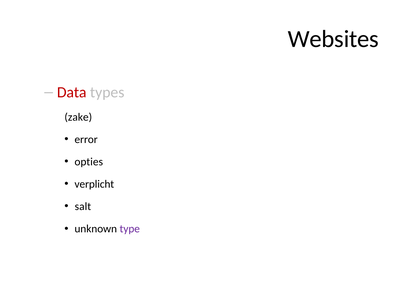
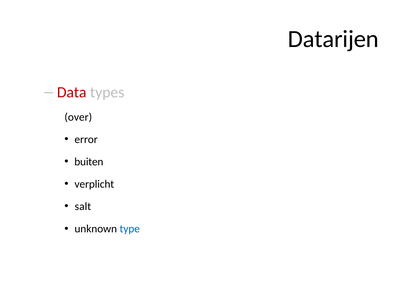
Websites: Websites -> Datarijen (333, 39)
zake: zake -> over (78, 117)
opties: opties -> buiten (89, 162)
type colour: purple -> blue (130, 229)
